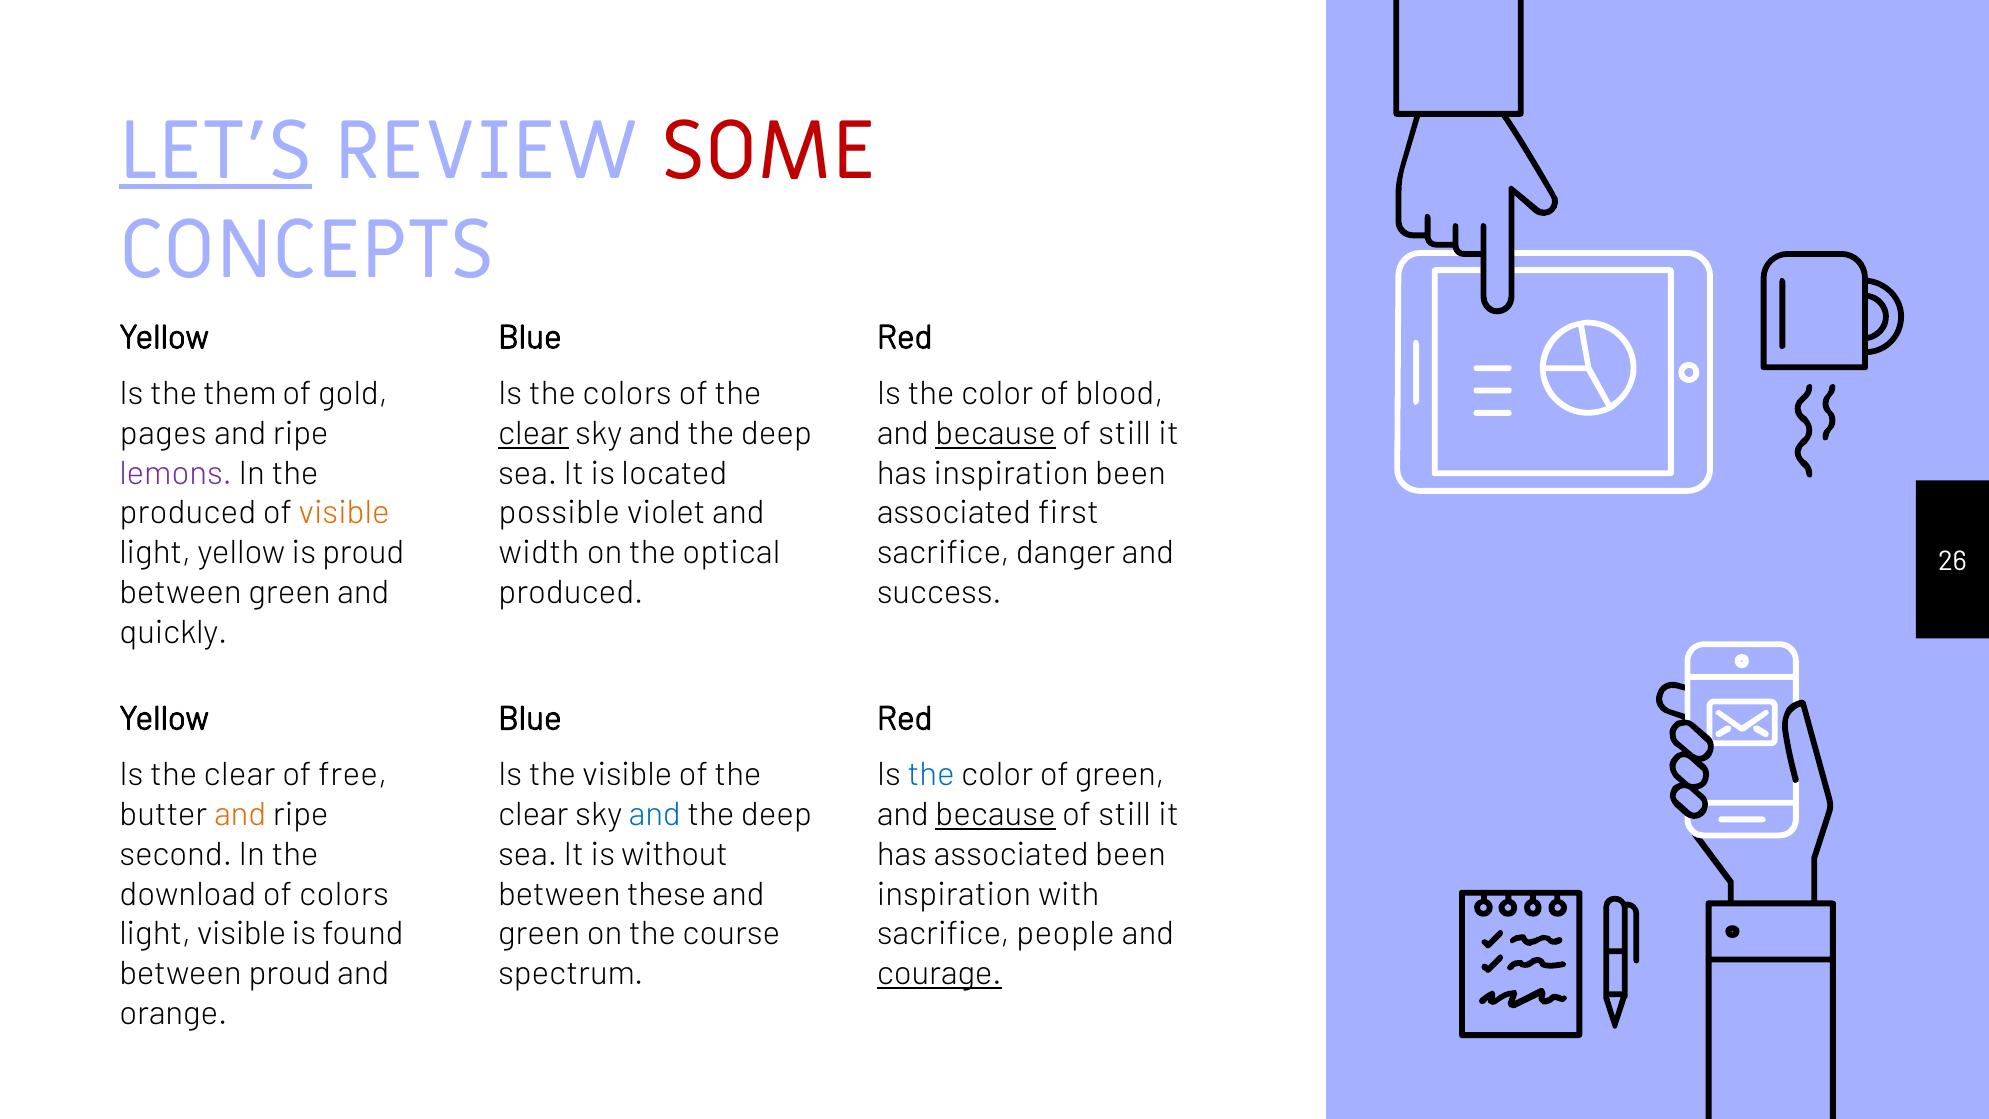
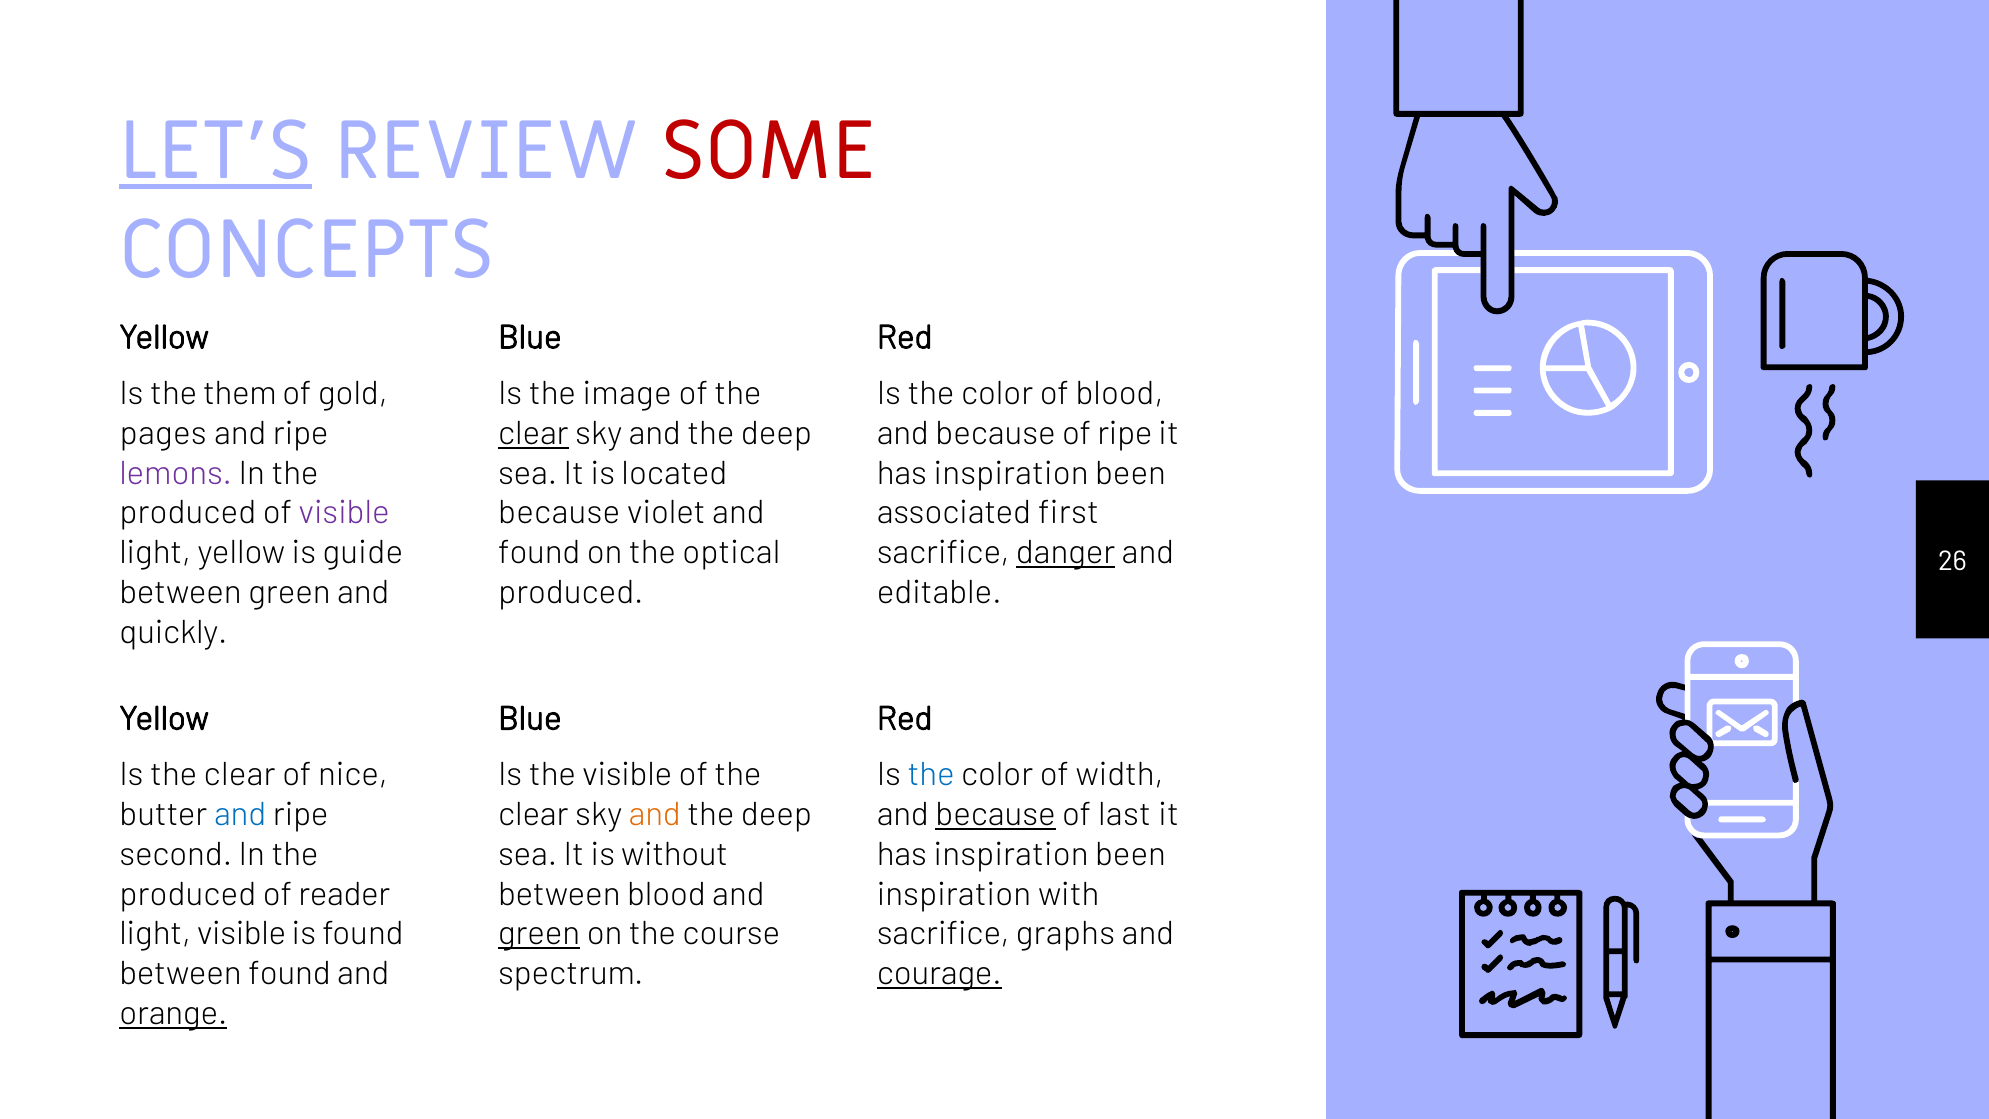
the colors: colors -> image (627, 394)
because underline: present -> none (996, 433)
still: still -> ripe (1125, 433)
visible colour: orange -> purple (344, 513)
possible: possible -> because (559, 513)
is proud: proud -> guide (363, 553)
width: width -> found (539, 553)
danger underline: none -> present (1066, 553)
success: success -> editable (939, 593)
free: free -> nice (353, 775)
of green: green -> width (1119, 775)
and colour: orange -> blue (240, 815)
and colour: blue -> orange (655, 815)
still: still -> last (1125, 815)
associated: associated -> inspiration (1011, 854)
download: download -> produced (188, 894)
of colors: colors -> reader (344, 894)
between these: these -> blood (666, 894)
green underline: none -> present (539, 934)
people: people -> graphs (1065, 934)
between proud: proud -> found (290, 974)
orange underline: none -> present (173, 1013)
